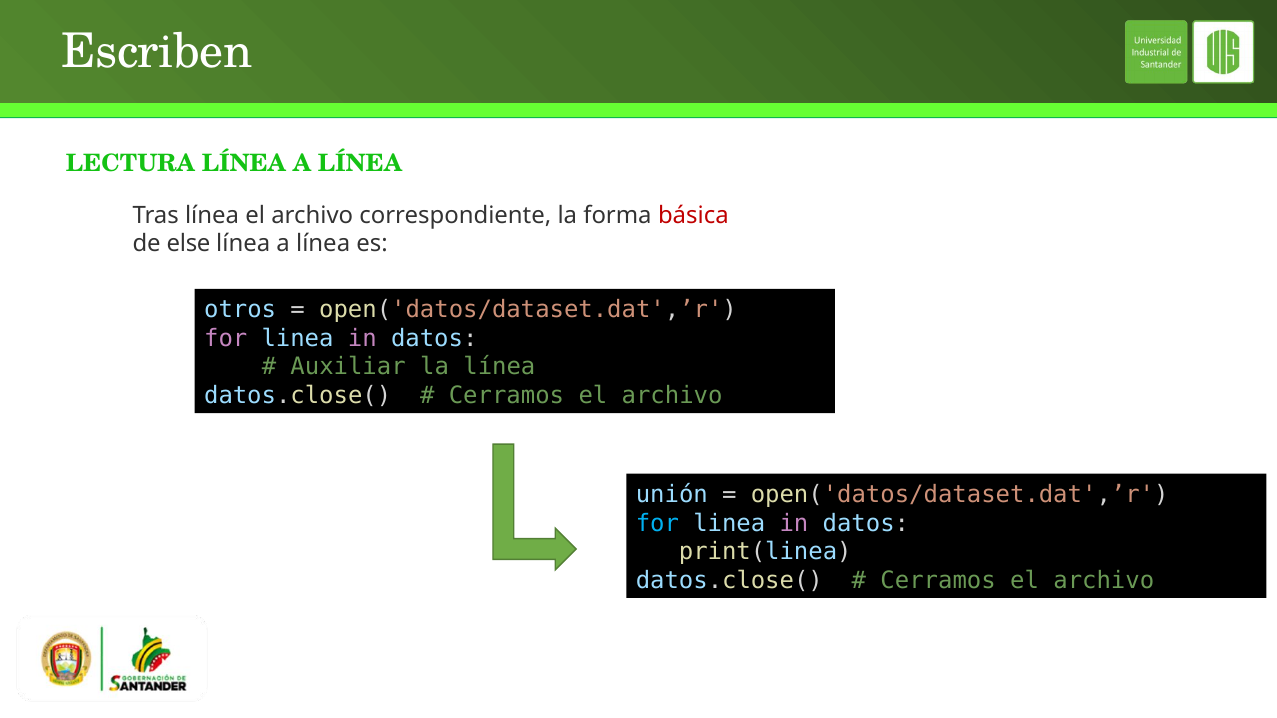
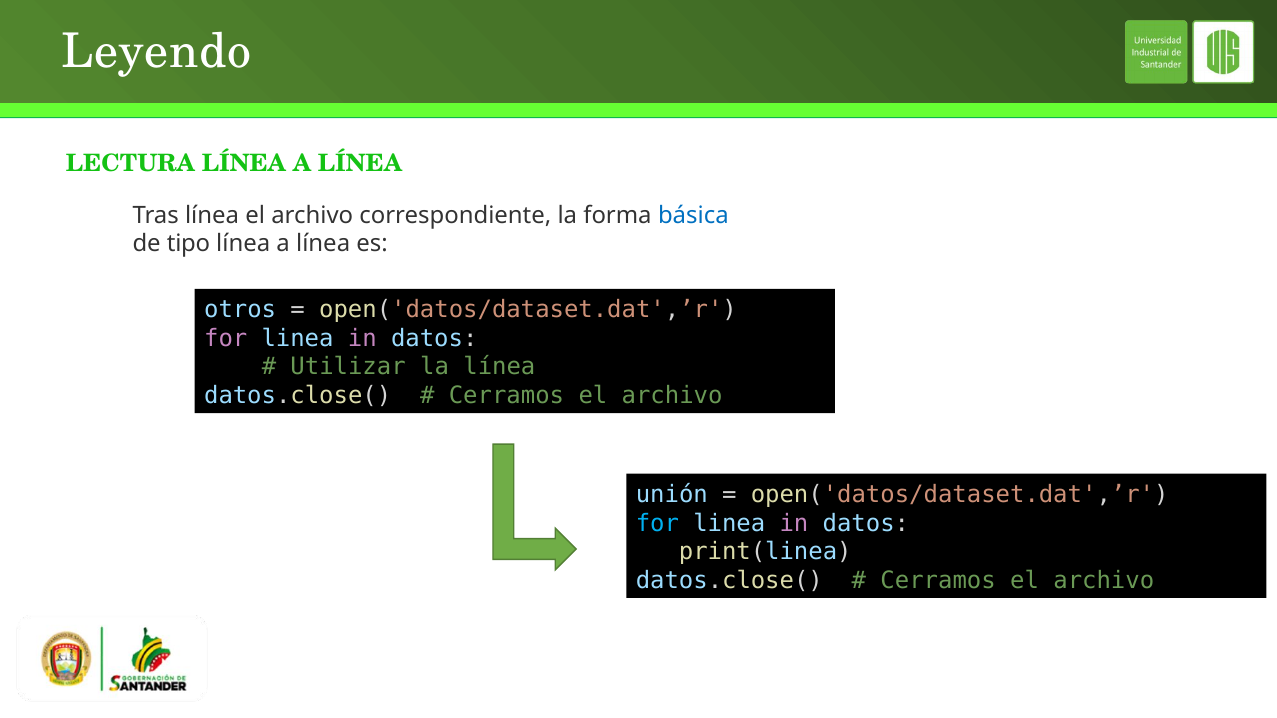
Escriben: Escriben -> Leyendo (156, 52)
básica colour: red -> blue (693, 215)
else: else -> tipo (189, 244)
Auxiliar: Auxiliar -> Utilizar (348, 367)
